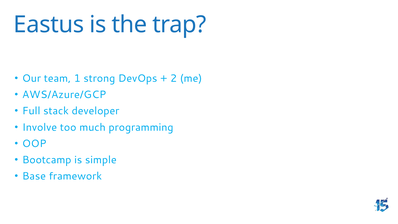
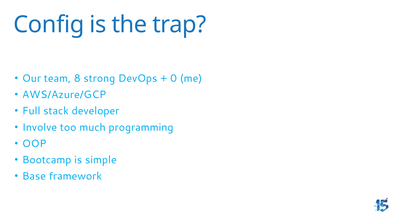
Eastus: Eastus -> Config (49, 25)
1: 1 -> 8 (77, 78)
2: 2 -> 0 (174, 78)
